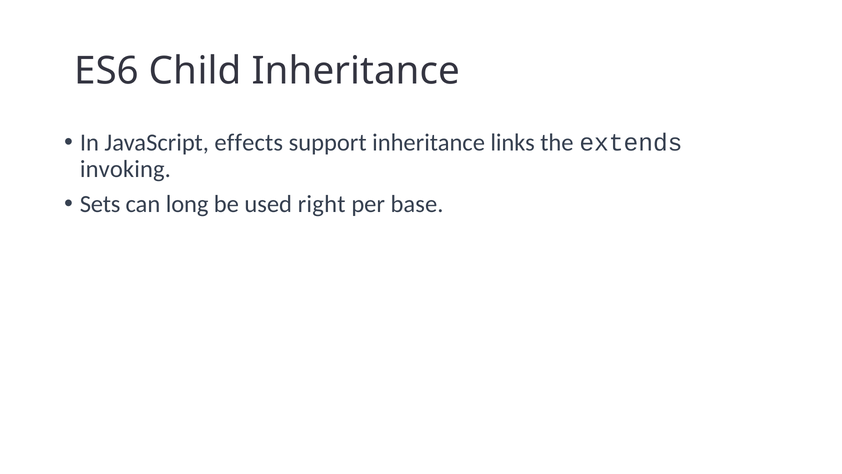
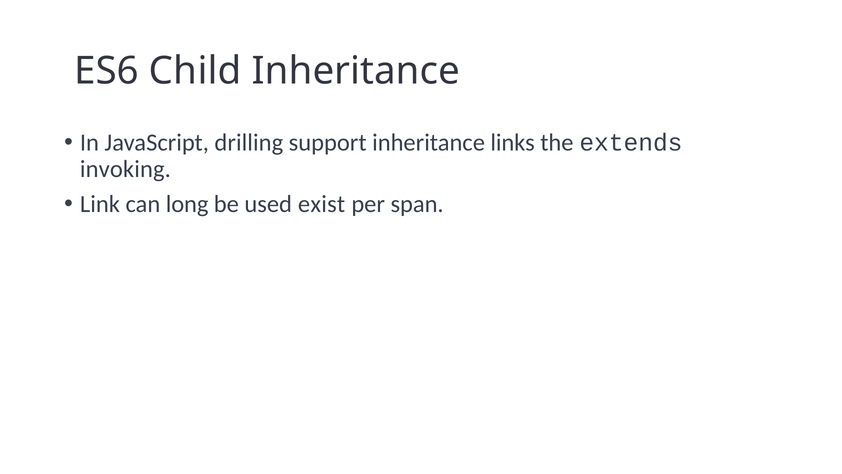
effects: effects -> drilling (249, 142)
Sets: Sets -> Link (100, 204)
right: right -> exist (322, 204)
base: base -> span (417, 204)
